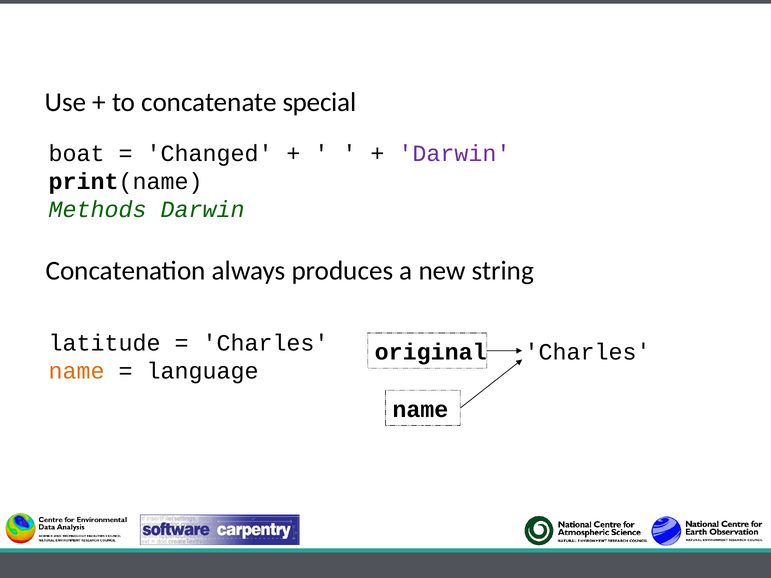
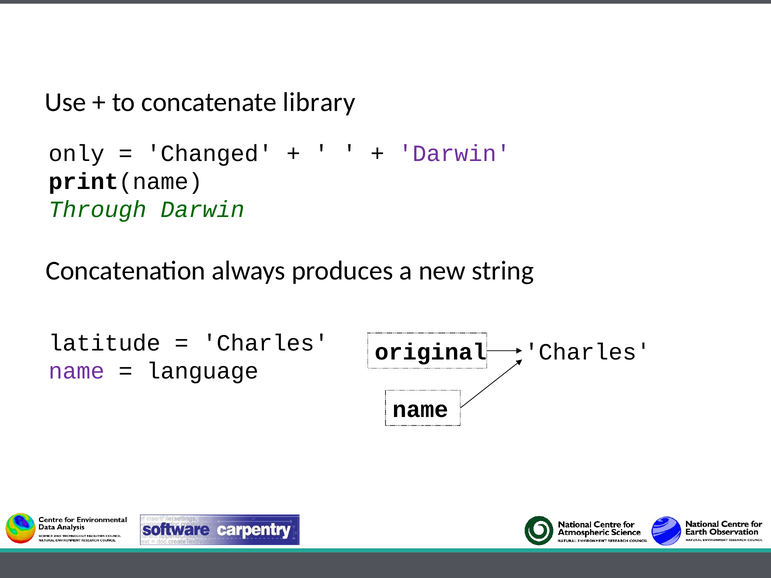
special: special -> library (319, 102)
boat: boat -> only (77, 154)
Methods: Methods -> Through (98, 210)
name colour: orange -> purple (77, 371)
